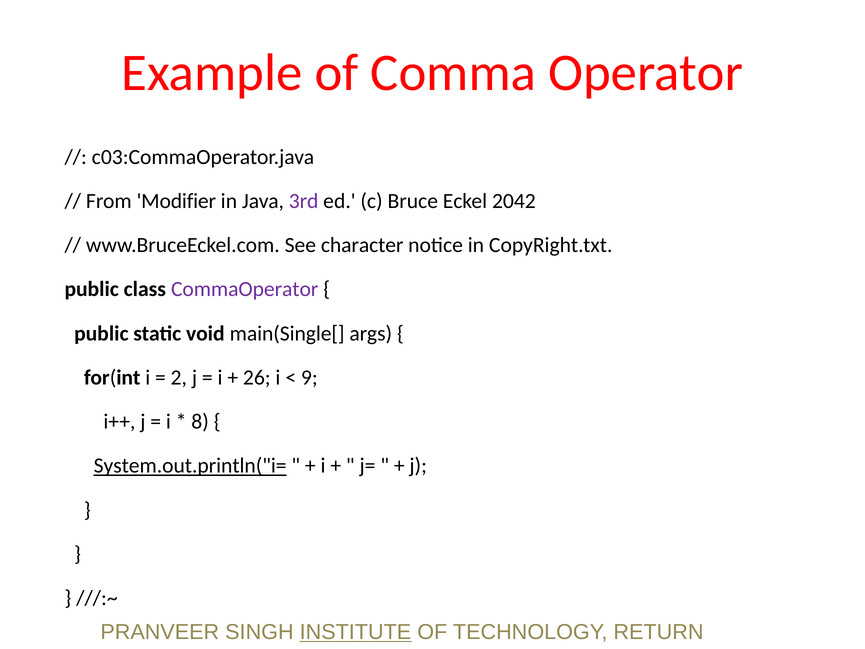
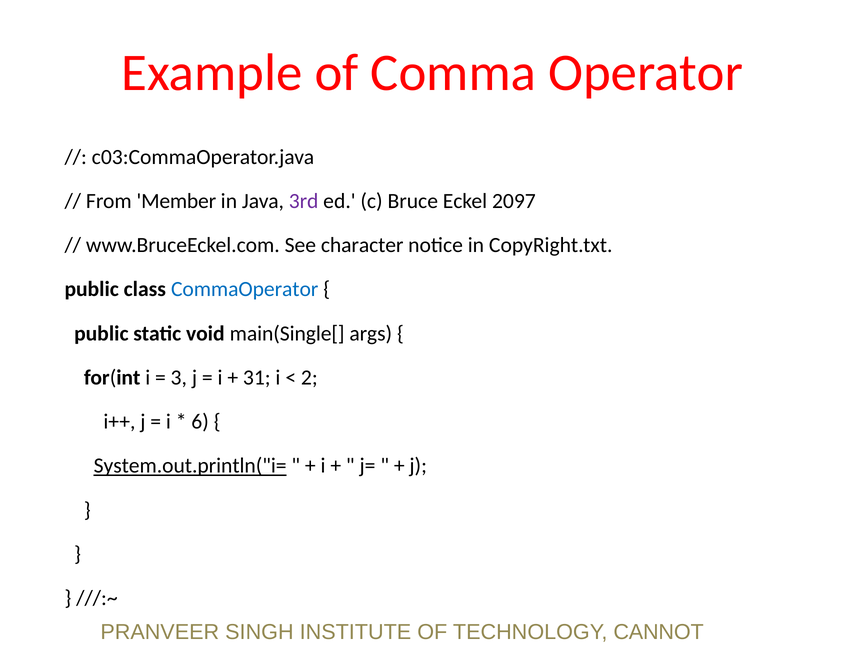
Modifier: Modifier -> Member (176, 201)
2042: 2042 -> 2097 (514, 201)
CommaOperator colour: purple -> blue (245, 289)
2: 2 -> 3 (179, 377)
26: 26 -> 31 (257, 377)
9: 9 -> 2 (309, 377)
8: 8 -> 6 (200, 422)
INSTITUTE underline: present -> none (355, 632)
RETURN: RETURN -> CANNOT (659, 632)
